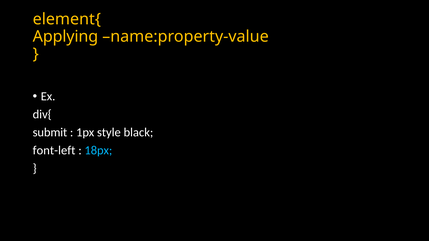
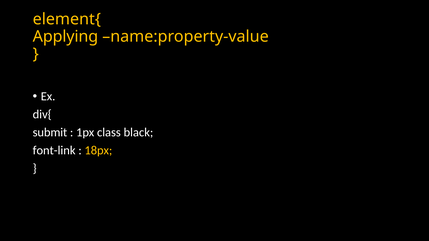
style: style -> class (109, 132)
font-left: font-left -> font-link (54, 150)
18px colour: light blue -> yellow (98, 150)
